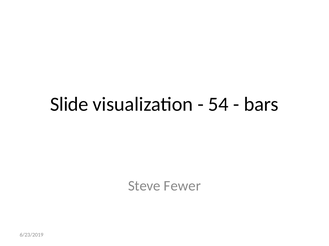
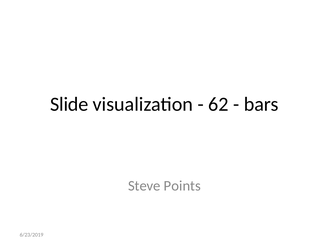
54: 54 -> 62 (218, 105)
Fewer: Fewer -> Points (182, 186)
